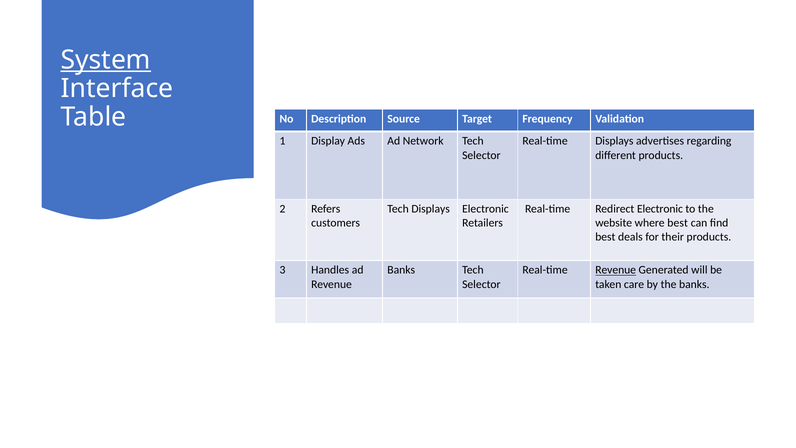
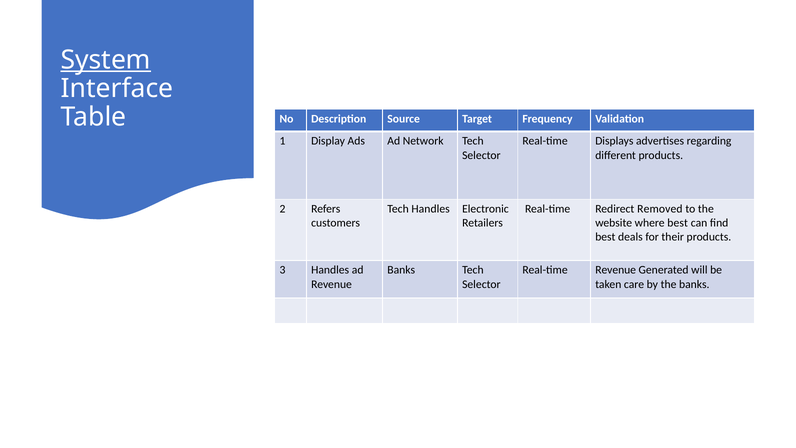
Tech Displays: Displays -> Handles (431, 209)
Redirect Electronic: Electronic -> Removed (660, 209)
Revenue underline: present -> none (616, 270)
